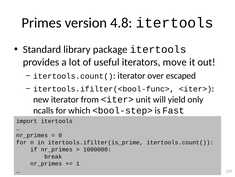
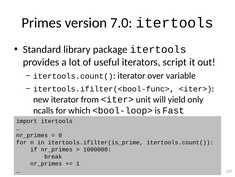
4.8: 4.8 -> 7.0 (121, 23)
move: move -> script (175, 62)
escaped: escaped -> variable (181, 75)
<bool-step>: <bool-step> -> <bool-loop> (123, 110)
